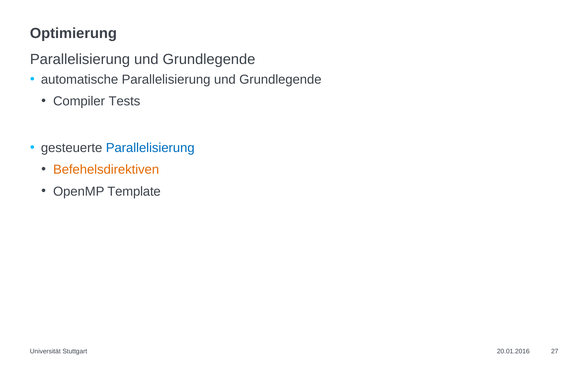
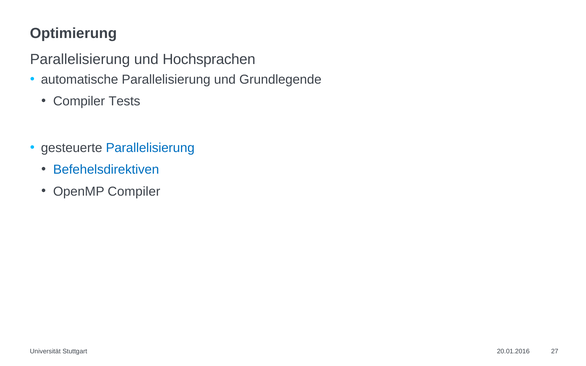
Grundlegende: Grundlegende -> Hochsprachen (209, 59)
Befehelsdirektiven colour: orange -> blue (106, 170)
OpenMP Template: Template -> Compiler (134, 192)
